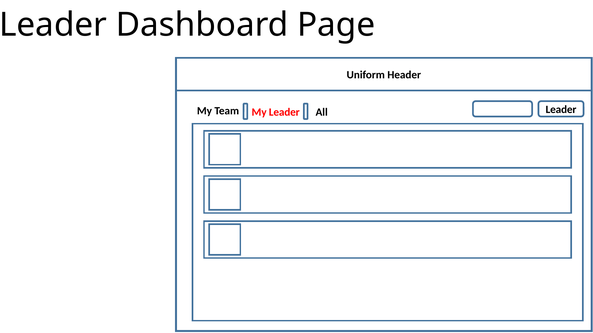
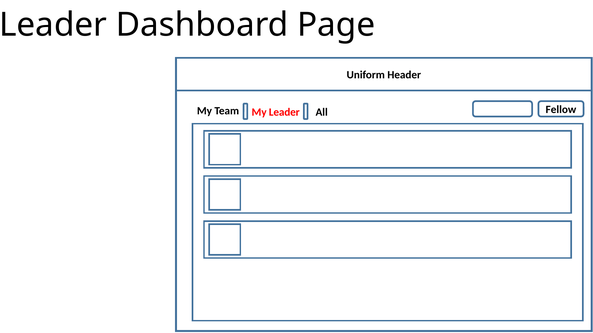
Leader: Leader -> Fellow (561, 110)
